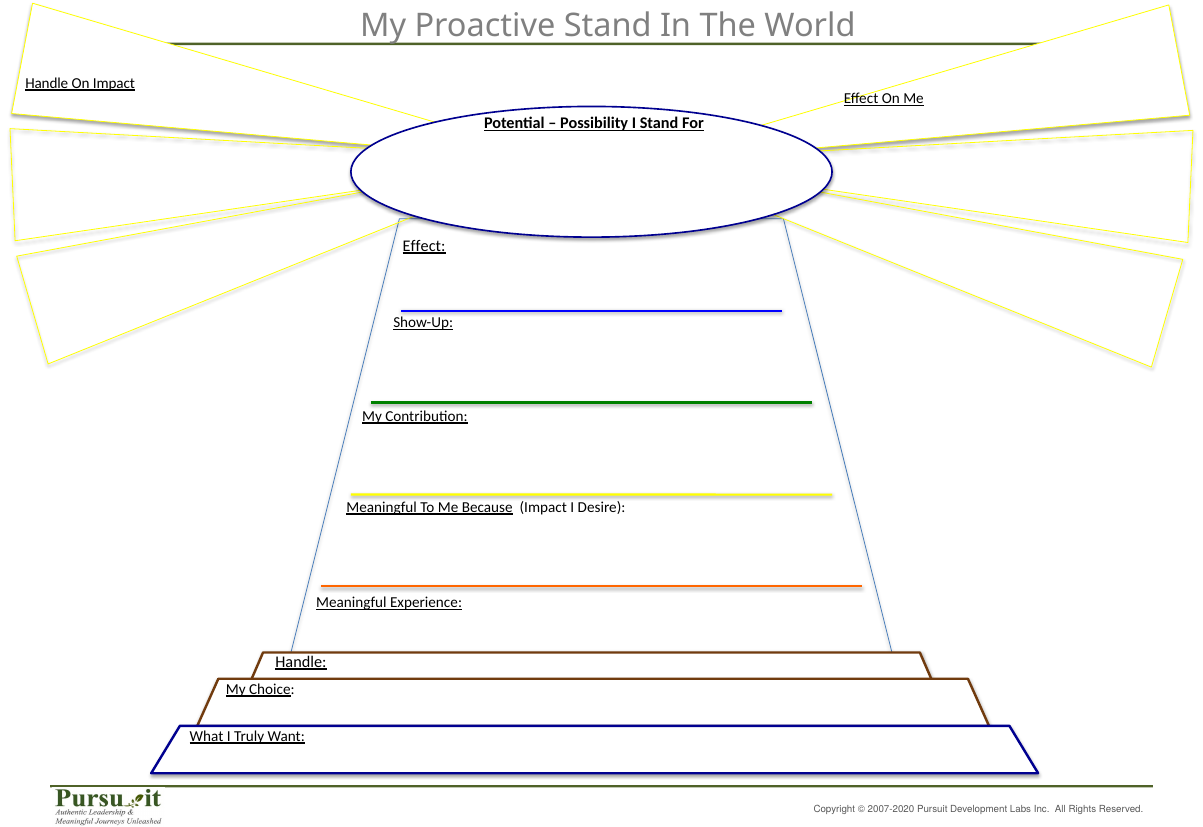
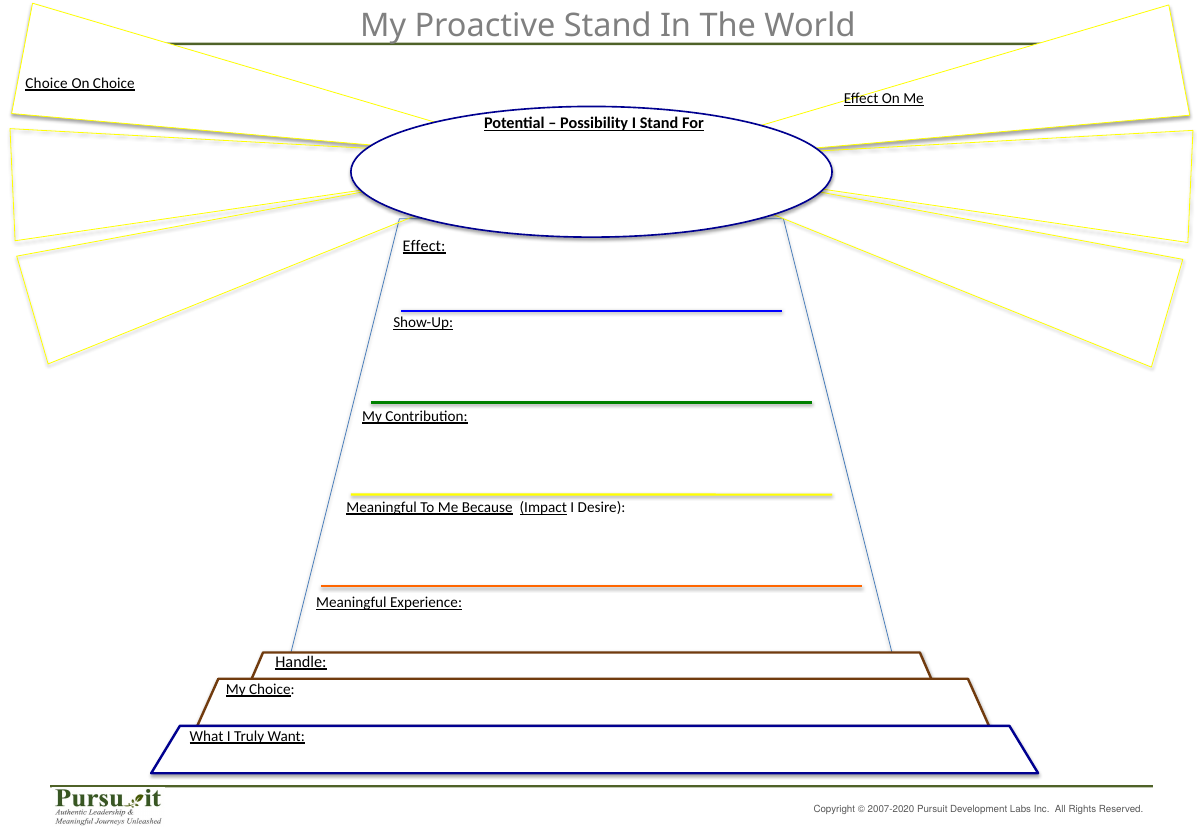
Handle: Handle -> Choice (47, 83)
On Impact: Impact -> Choice (114, 83)
Impact underline: none -> present (543, 508)
